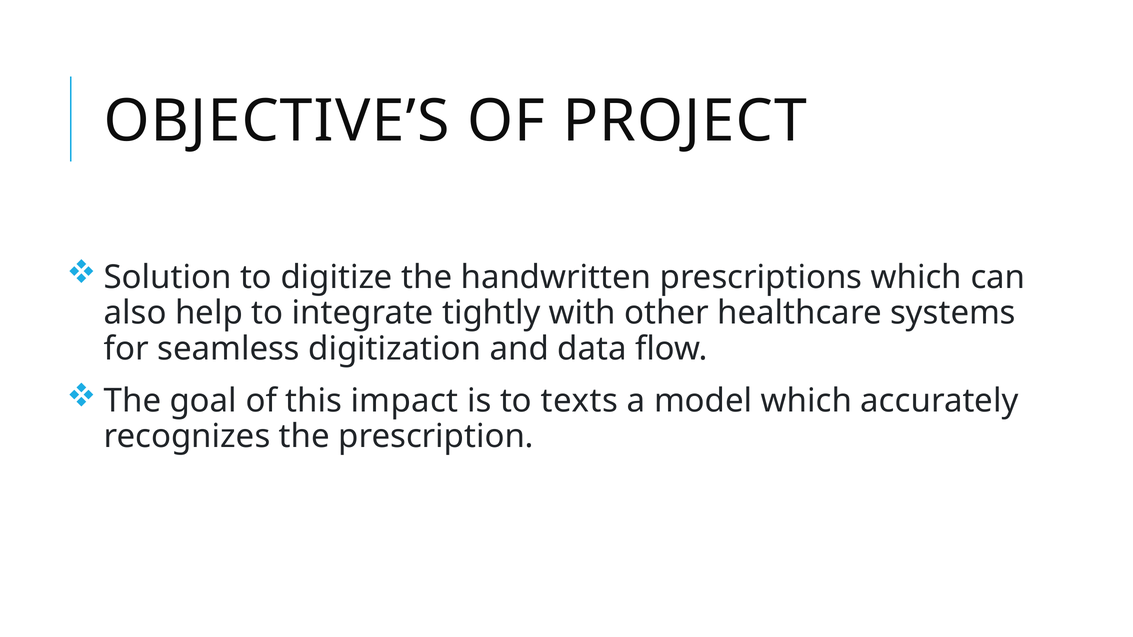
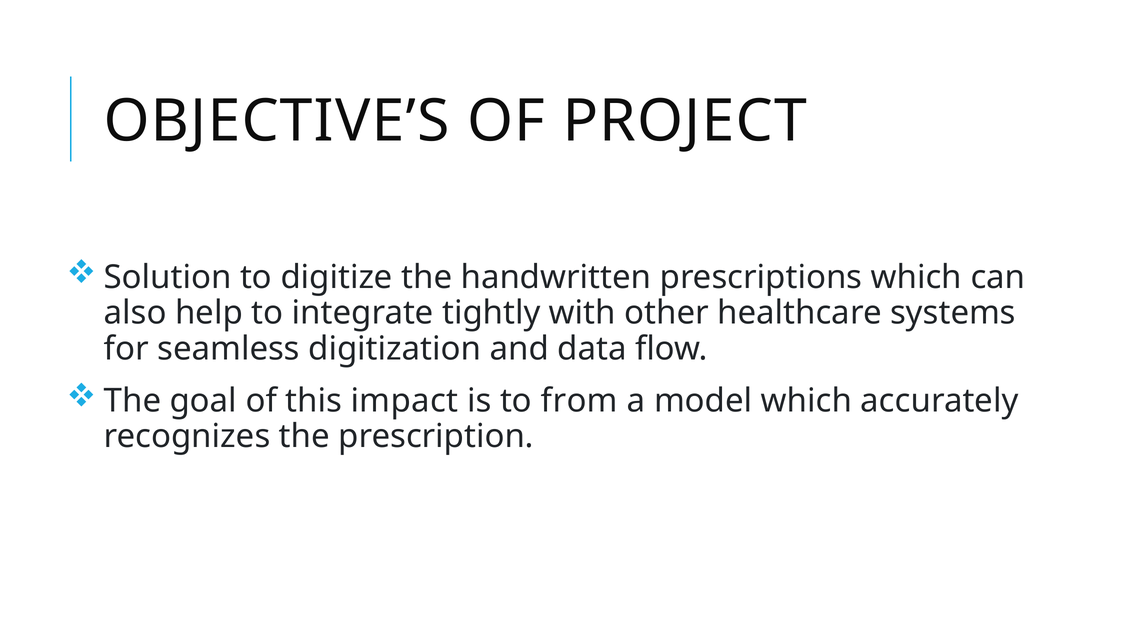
texts: texts -> from (579, 401)
